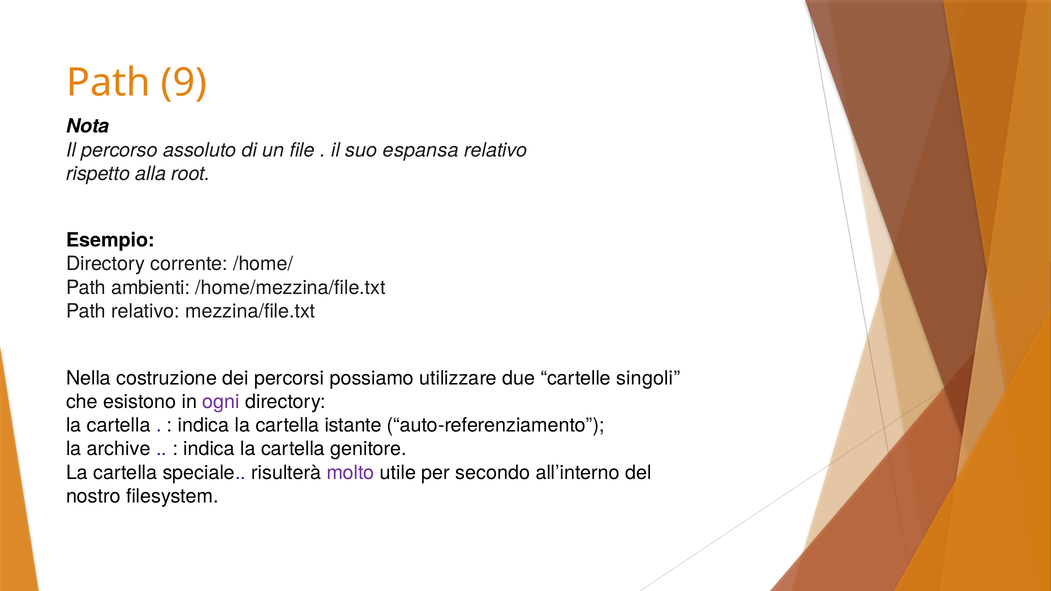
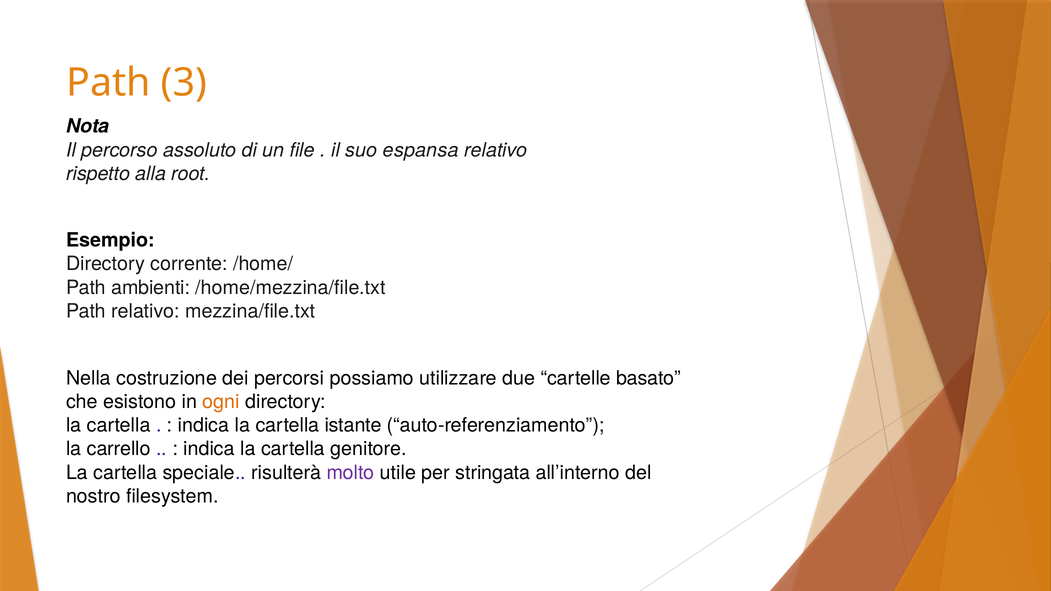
9: 9 -> 3 (184, 83)
singoli: singoli -> basato (648, 378)
ogni colour: purple -> orange (221, 402)
archive: archive -> carrello (119, 449)
secondo: secondo -> stringata (493, 473)
